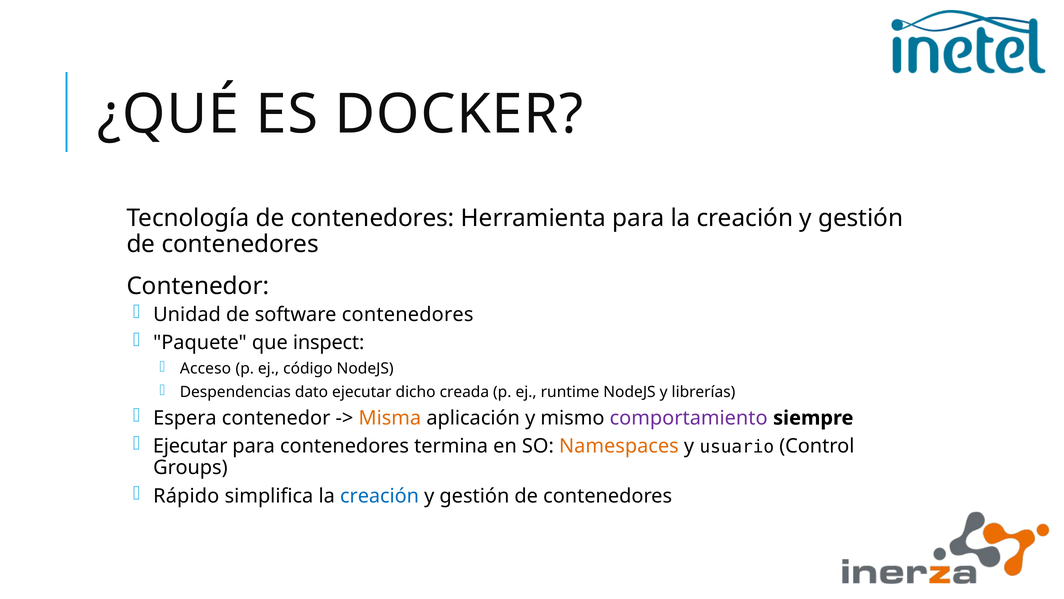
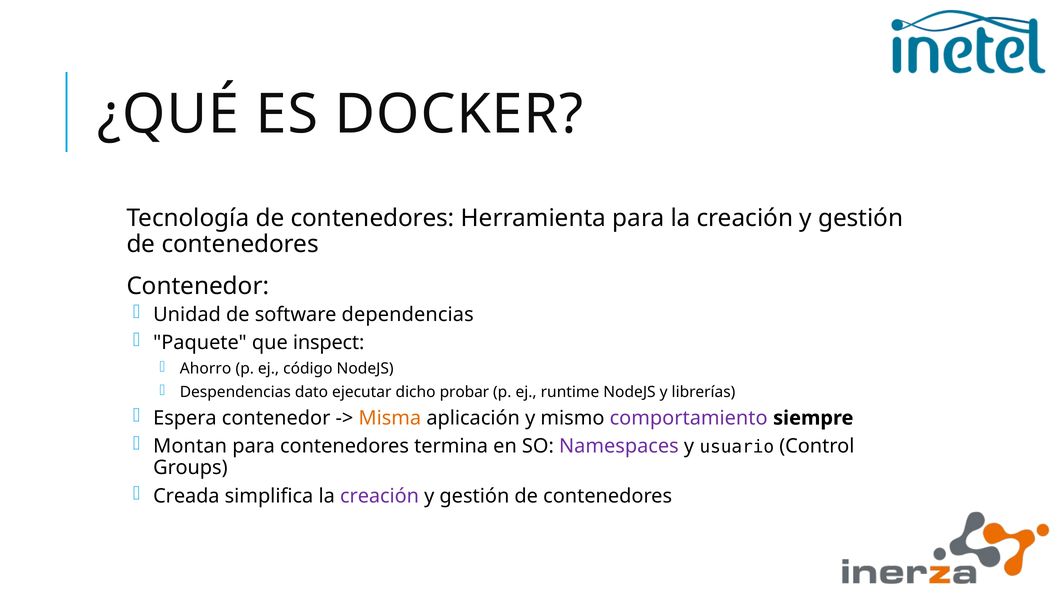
software contenedores: contenedores -> dependencias (408, 314)
Acceso: Acceso -> Ahorro (206, 369)
creada: creada -> probar (464, 392)
Ejecutar: Ejecutar -> Montan (190, 446)
Namespaces colour: orange -> purple (619, 446)
Rápido: Rápido -> Creada (186, 496)
creación colour: blue -> purple (380, 496)
